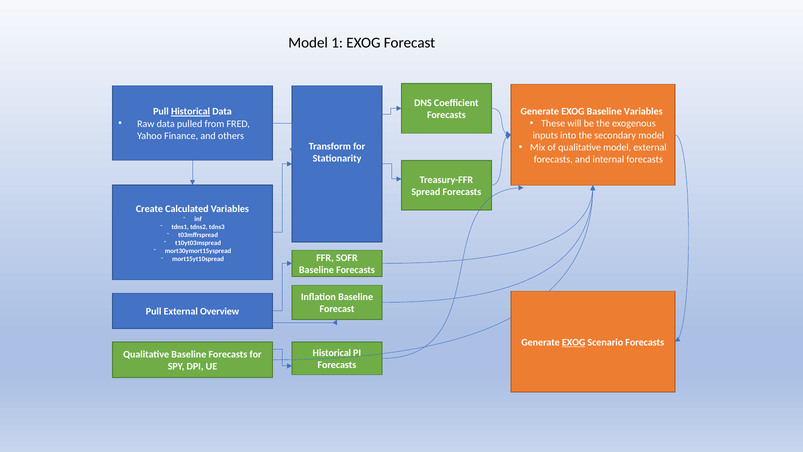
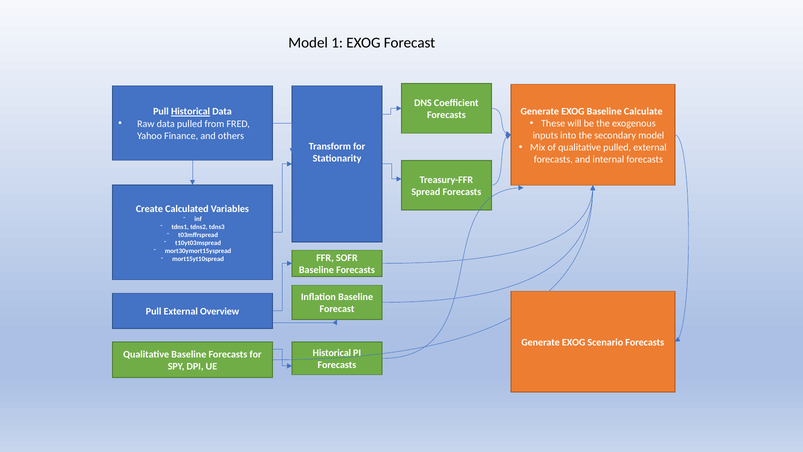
Baseline Variables: Variables -> Calculate (643, 111)
qualitative model: model -> pulled (617, 147)
EXOG underline: present -> none (574, 342)
